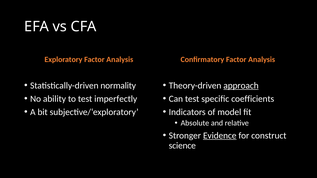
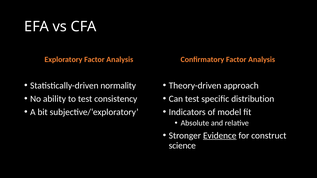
approach underline: present -> none (241, 86)
imperfectly: imperfectly -> consistency (116, 99)
coefficients: coefficients -> distribution (253, 99)
